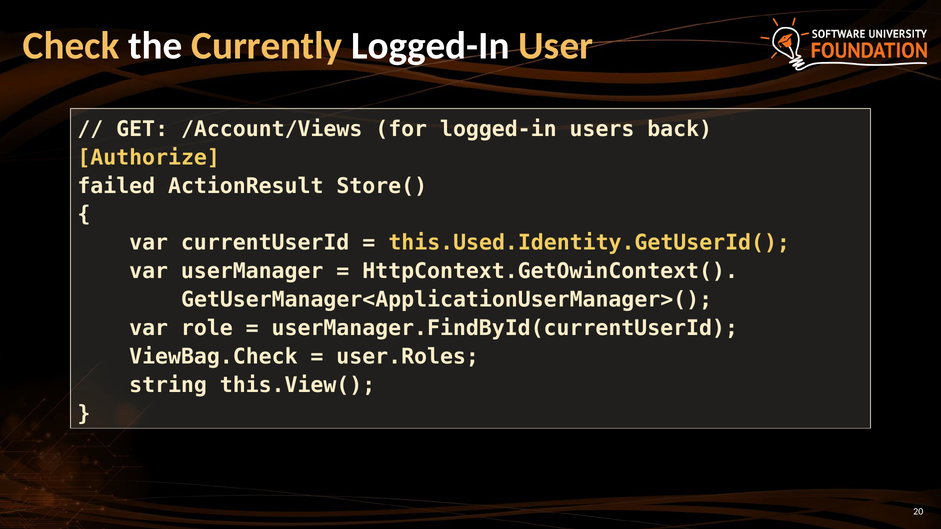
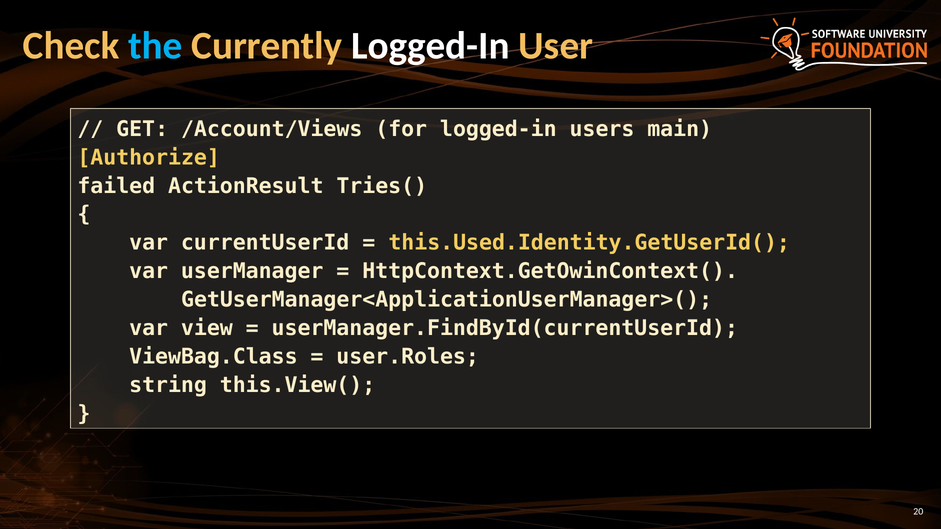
the colour: white -> light blue (155, 46)
back: back -> main (680, 129)
Store(: Store( -> Tries( (382, 186)
role: role -> view (207, 328)
ViewBag.Check: ViewBag.Check -> ViewBag.Class (213, 357)
